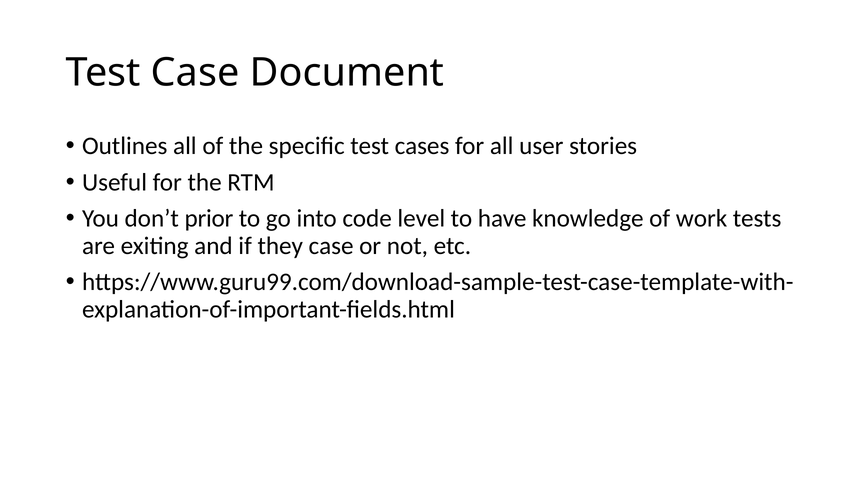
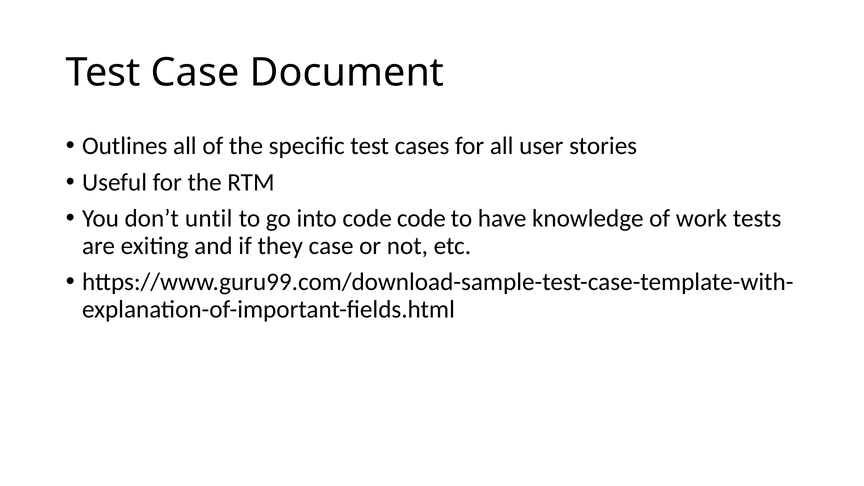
prior: prior -> until (209, 219)
code level: level -> code (421, 219)
